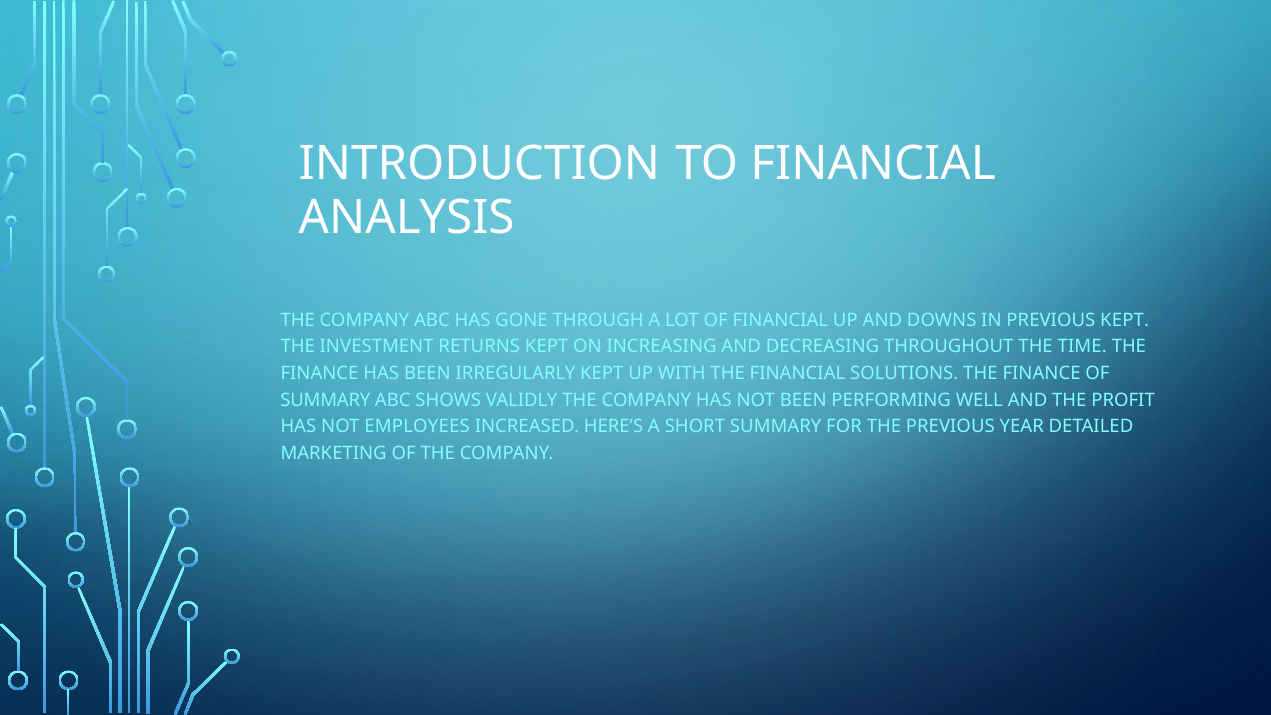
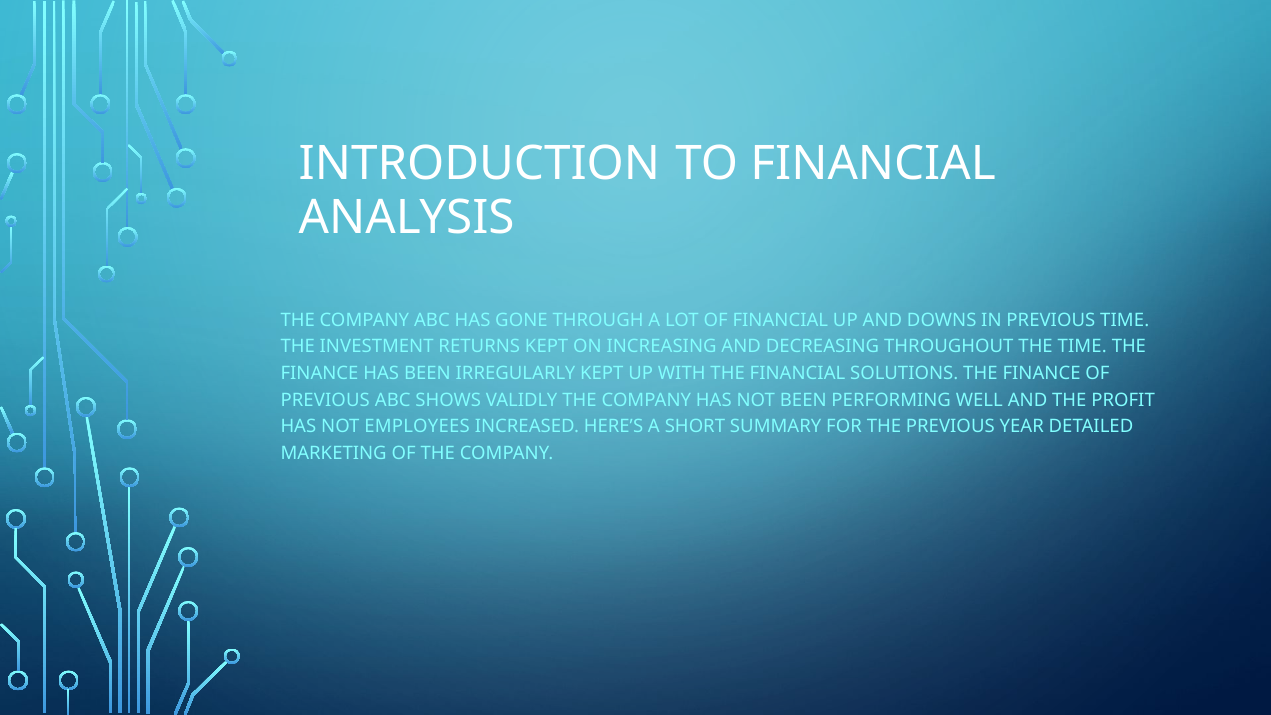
PREVIOUS KEPT: KEPT -> TIME (1125, 320)
SUMMARY: SUMMARY -> PREVIOUS (325, 400)
